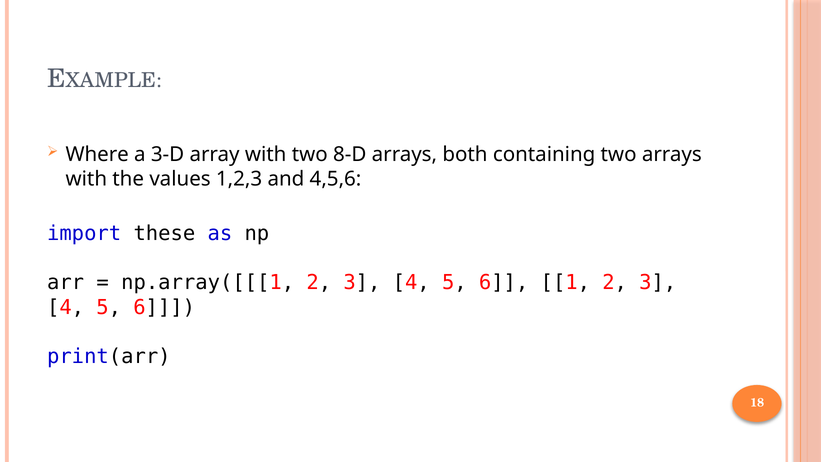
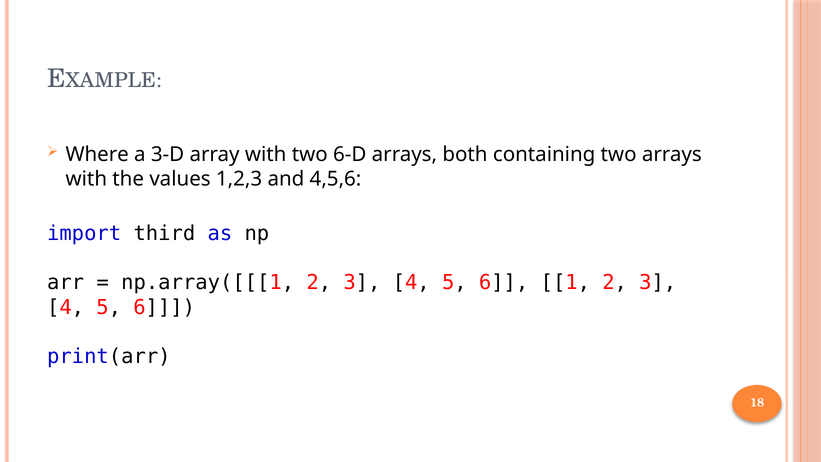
8-D: 8-D -> 6-D (350, 154)
these: these -> third (164, 233)
